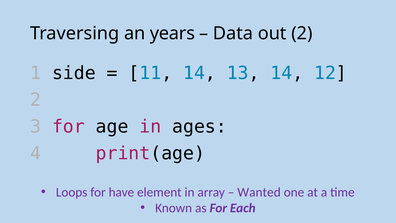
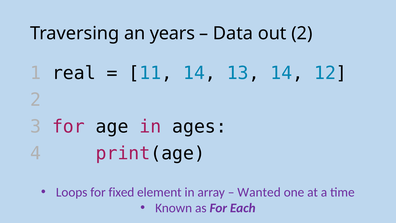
side: side -> real (74, 73)
have: have -> fixed (121, 192)
